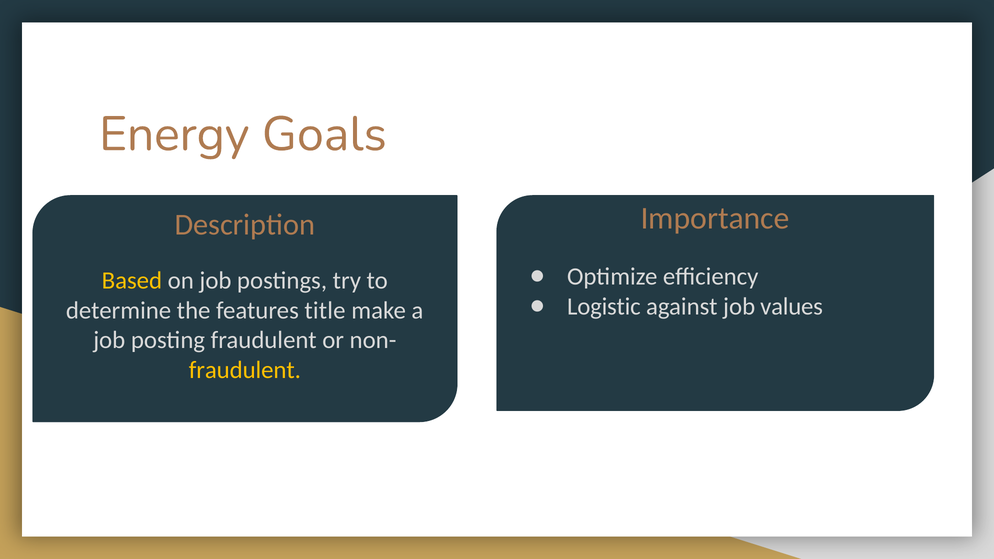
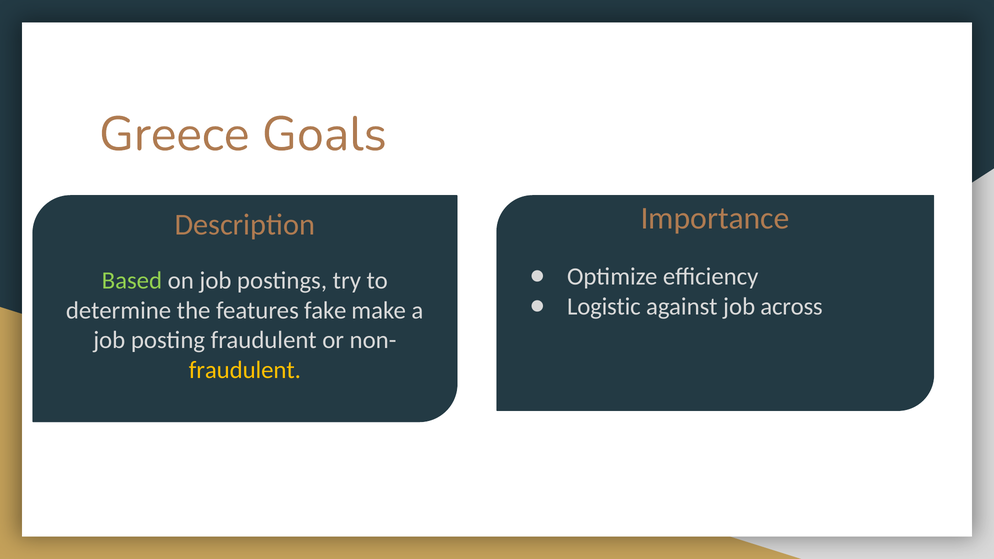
Energy: Energy -> Greece (174, 134)
Based colour: yellow -> light green (132, 281)
values: values -> across (792, 306)
title: title -> fake (325, 310)
